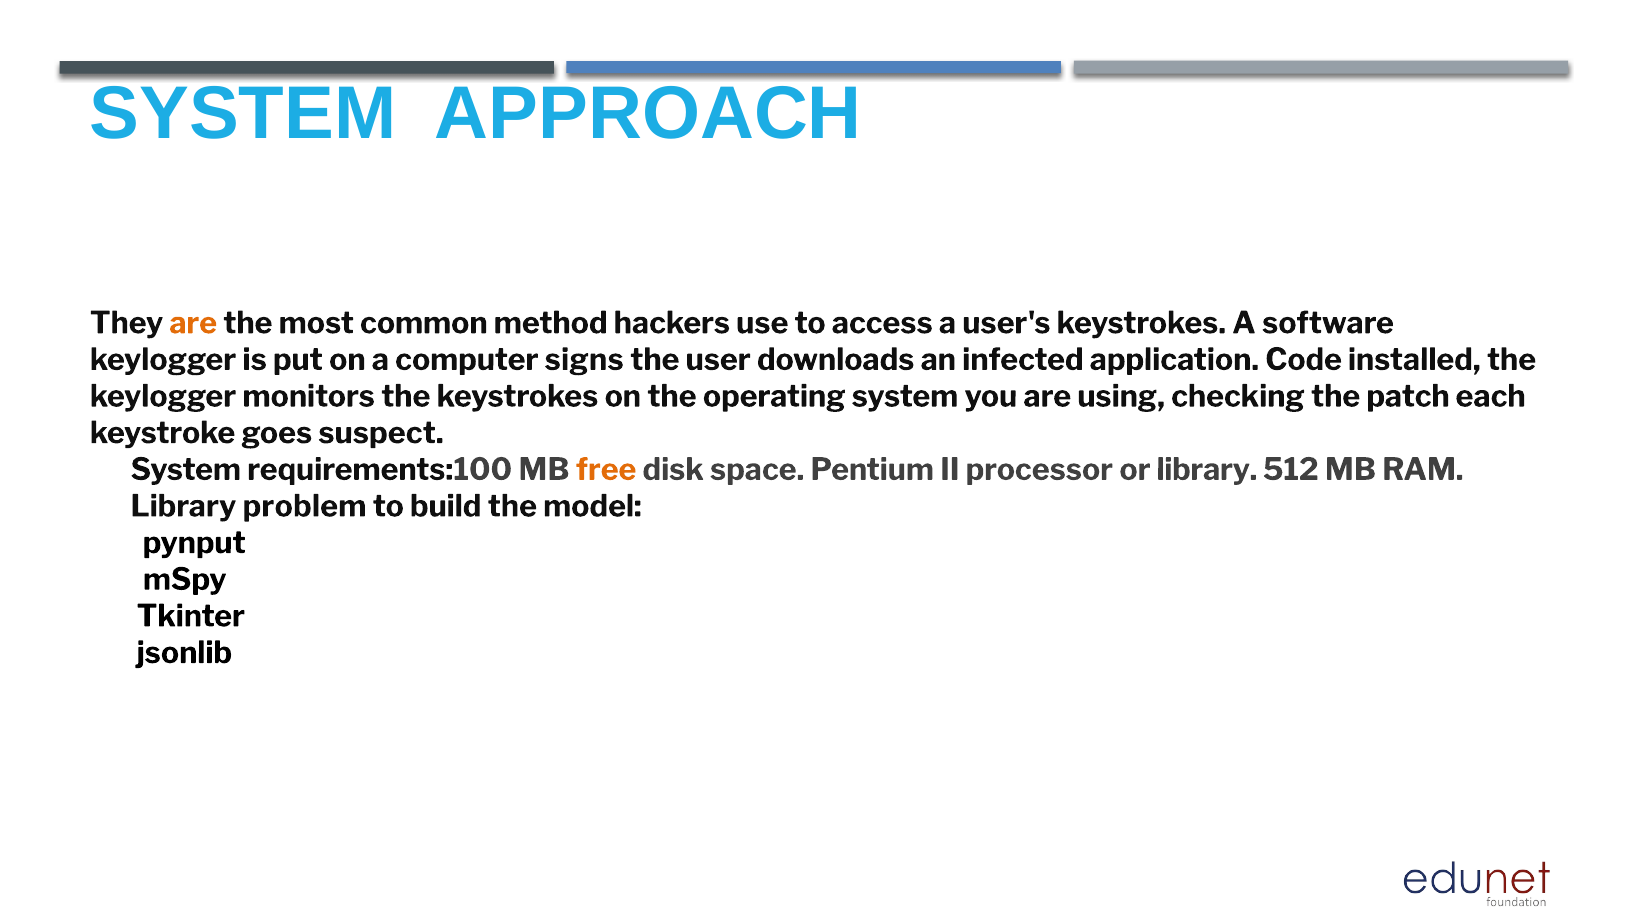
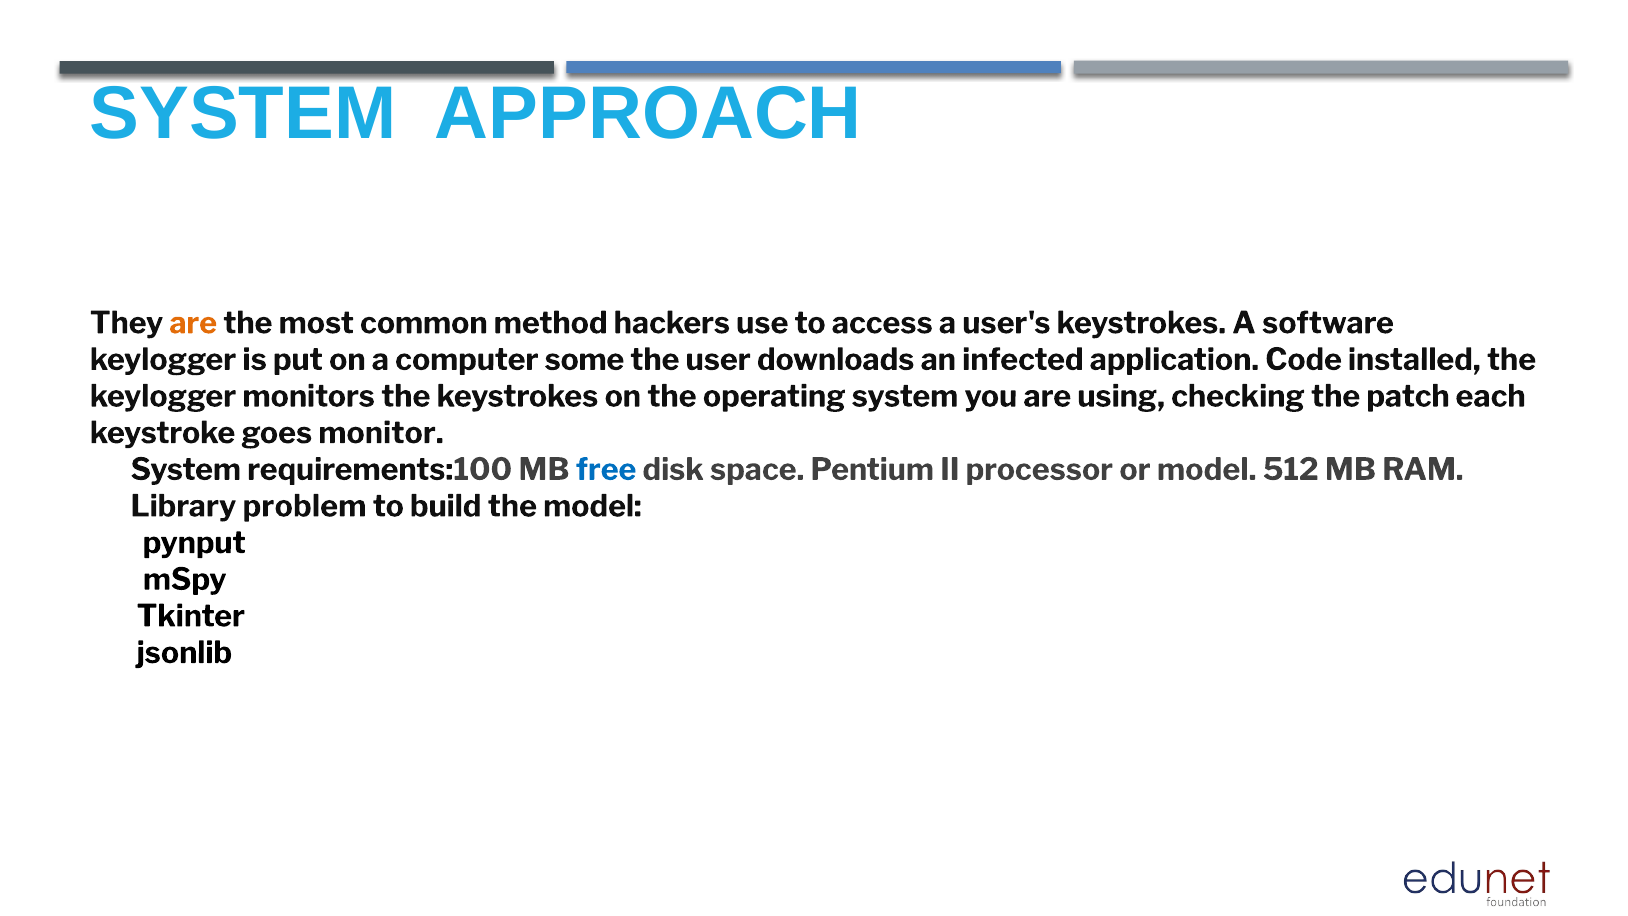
signs: signs -> some (584, 360)
suspect: suspect -> monitor (381, 433)
free colour: orange -> blue (606, 470)
or library: library -> model (1207, 470)
